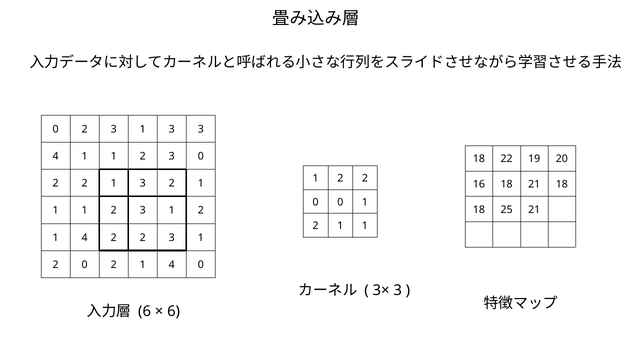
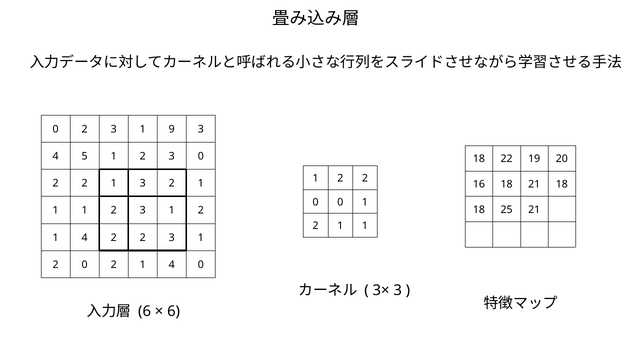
3 1 3: 3 -> 9 (172, 129)
4 1: 1 -> 5 (85, 157)
